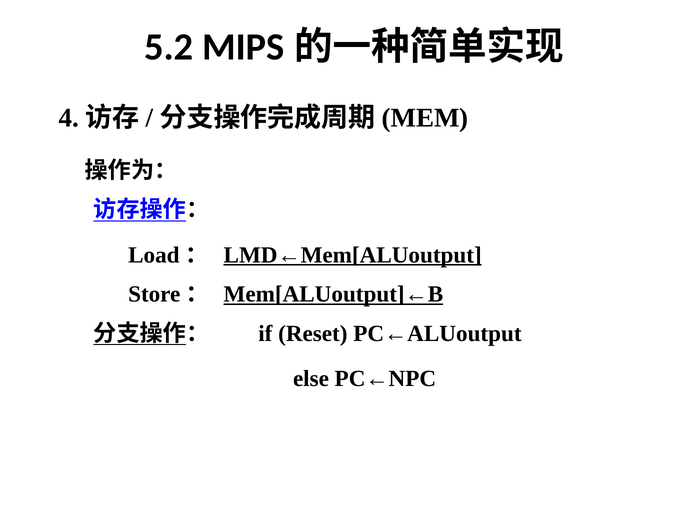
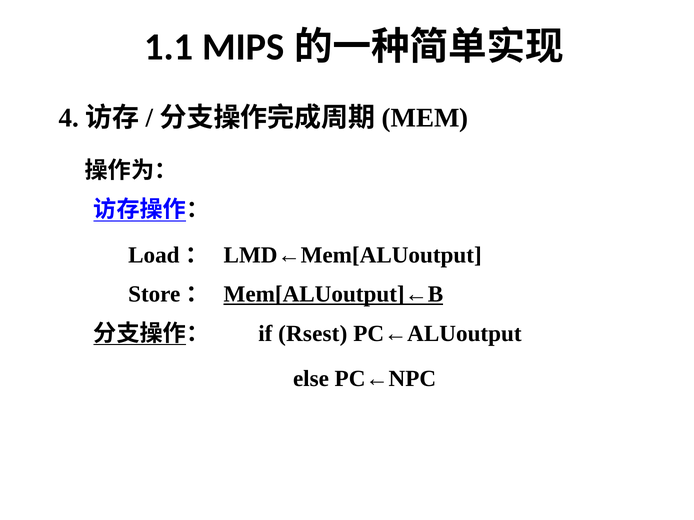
5.2: 5.2 -> 1.1 (169, 47)
LMD←Mem[ALUoutput underline: present -> none (353, 255)
Reset: Reset -> Rsest (313, 334)
